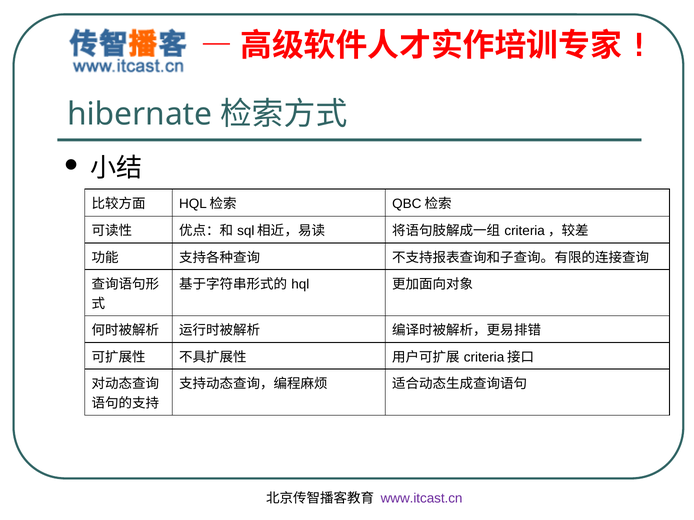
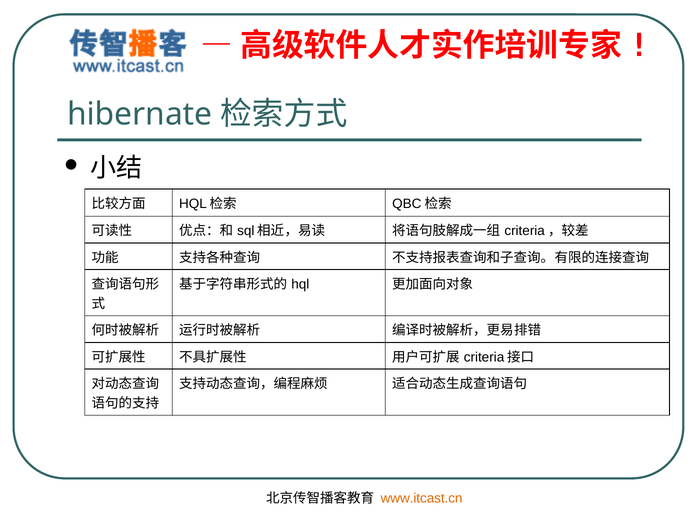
www.itcast.cn colour: purple -> orange (422, 499)
